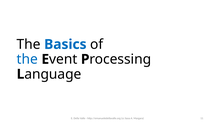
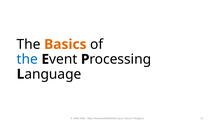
Basics colour: blue -> orange (65, 44)
